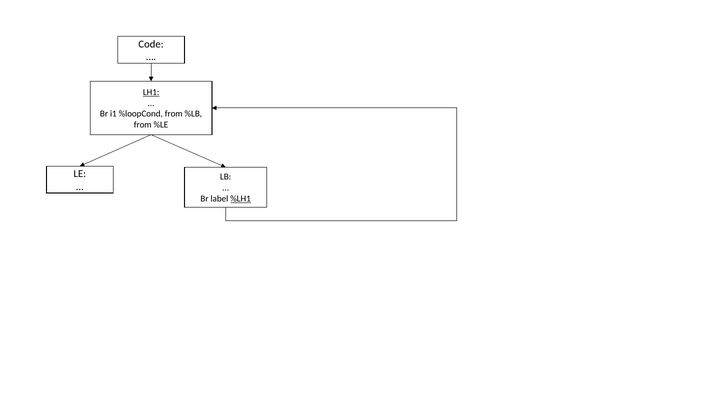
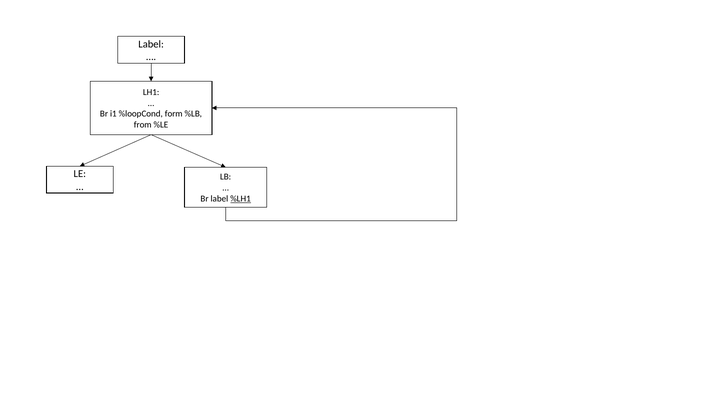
Code: Code -> Label (151, 44)
LH1 underline: present -> none (151, 92)
%loopCond from: from -> form (174, 114)
